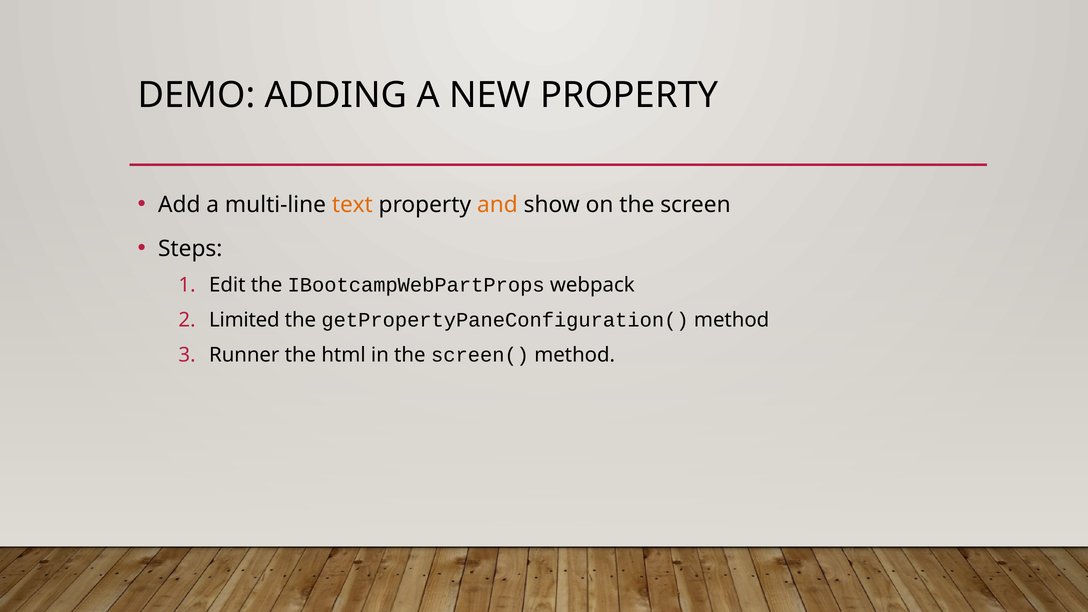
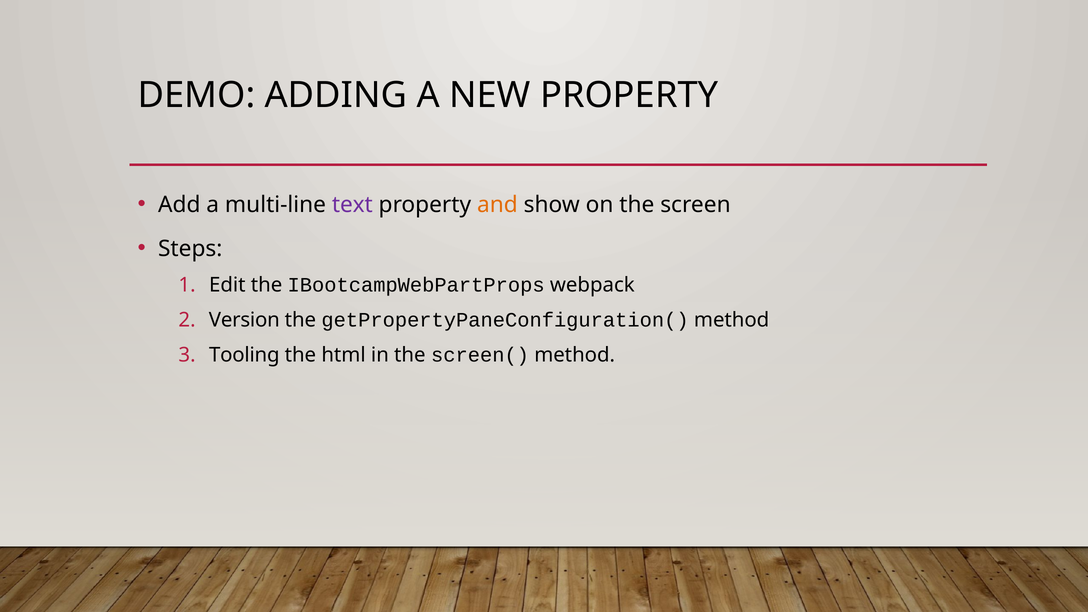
text colour: orange -> purple (352, 205)
Limited: Limited -> Version (244, 320)
Runner: Runner -> Tooling (244, 355)
